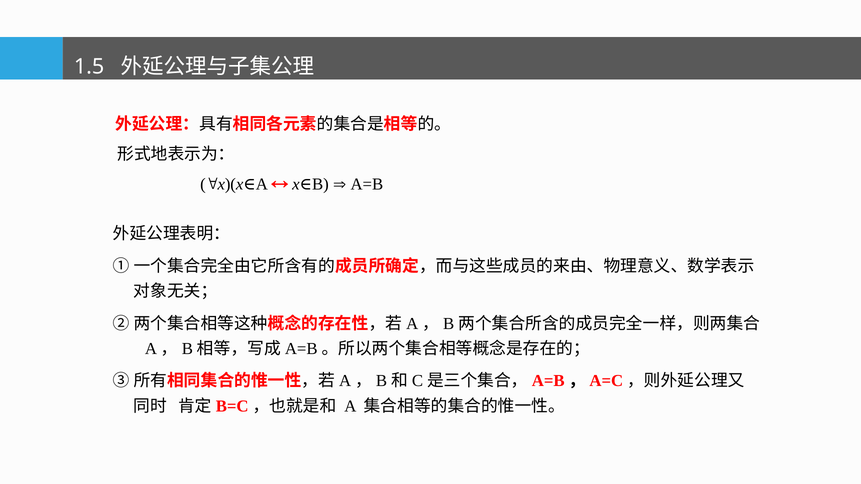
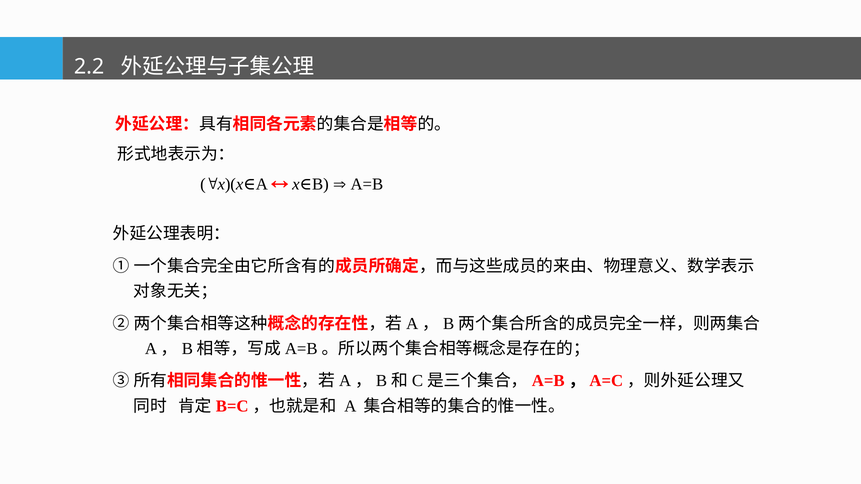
1.5: 1.5 -> 2.2 (89, 67)
